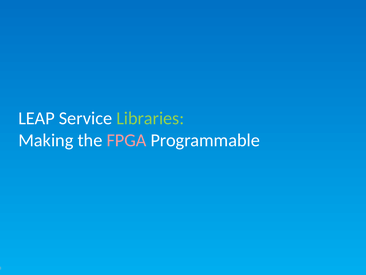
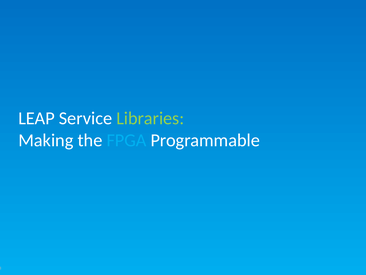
FPGA colour: pink -> light blue (126, 140)
